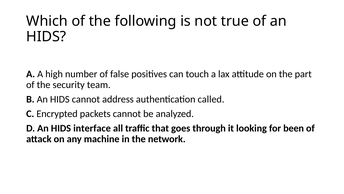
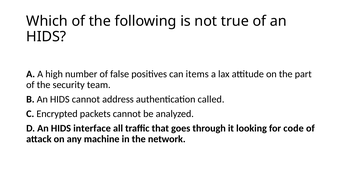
touch: touch -> items (197, 74)
been: been -> code (294, 128)
